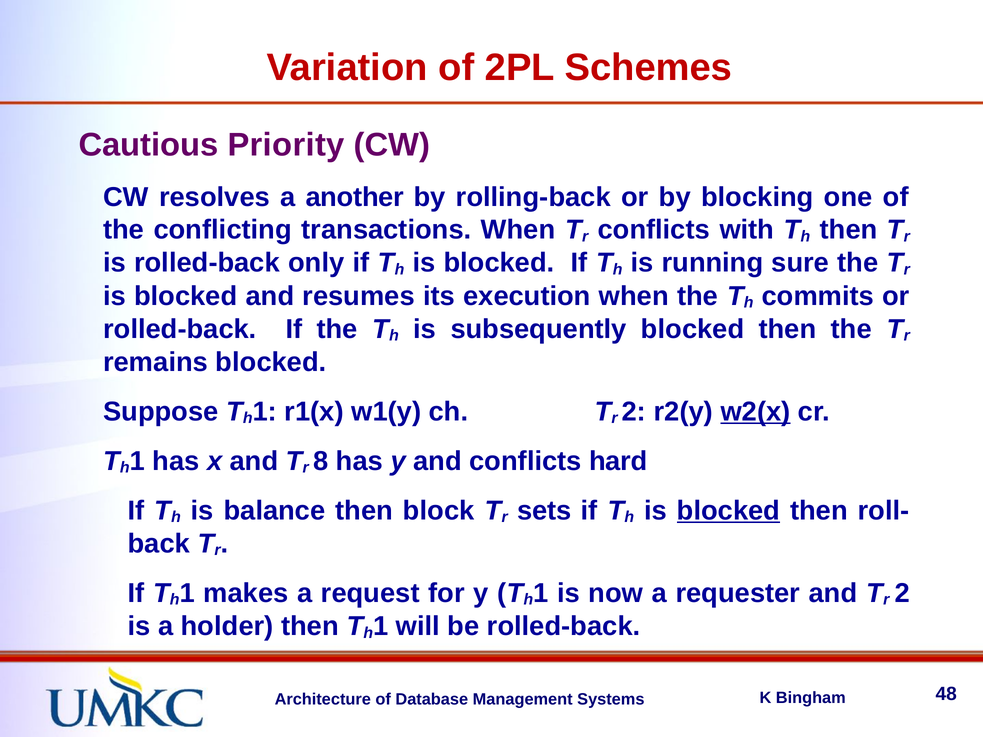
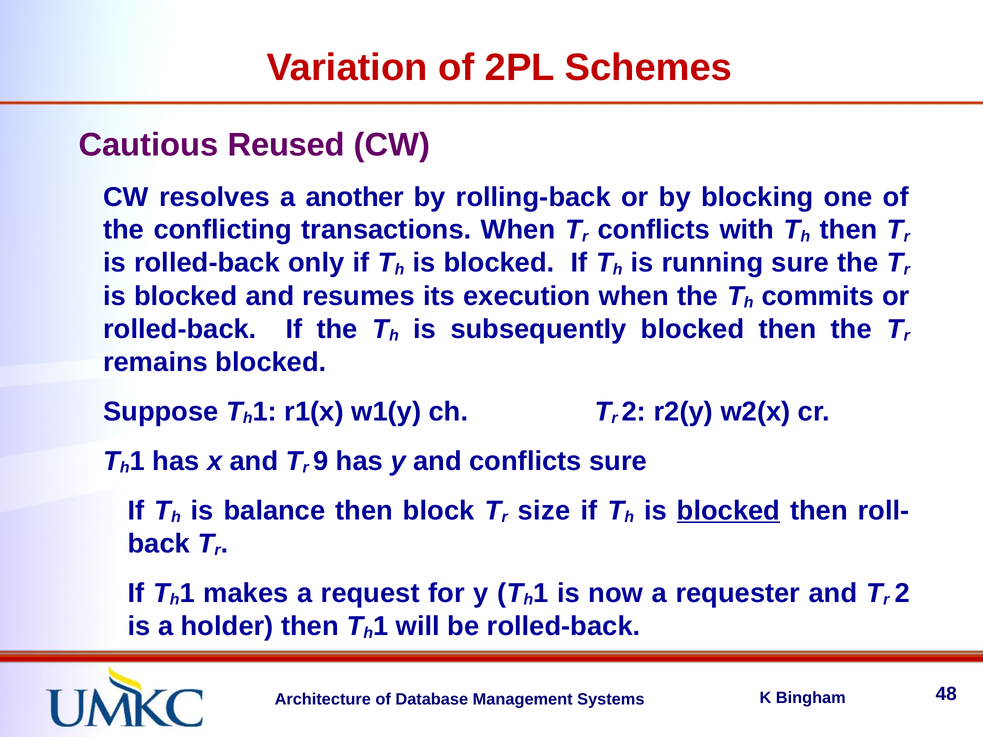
Priority: Priority -> Reused (286, 145)
w2(x underline: present -> none (755, 412)
8: 8 -> 9 (321, 461)
conflicts hard: hard -> sure (618, 461)
sets: sets -> size (544, 511)
